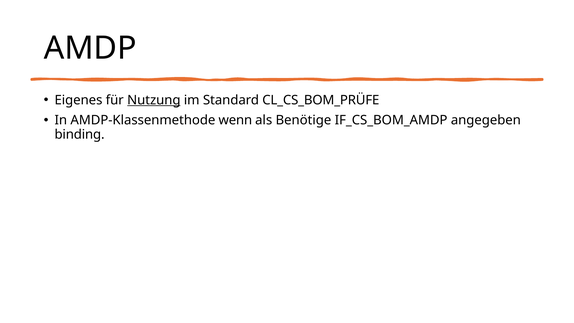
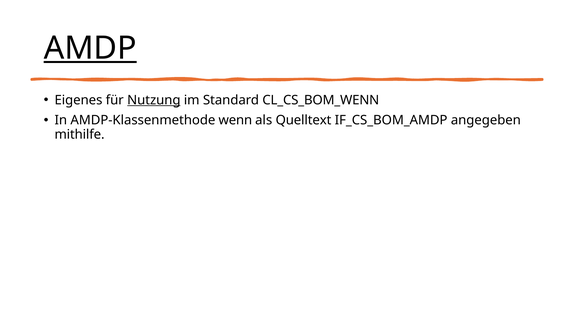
AMDP underline: none -> present (90, 48)
CL_CS_BOM_PRÜFE: CL_CS_BOM_PRÜFE -> CL_CS_BOM_WENN (321, 100)
Benötige: Benötige -> Quelltext (303, 120)
binding: binding -> mithilfe (80, 134)
